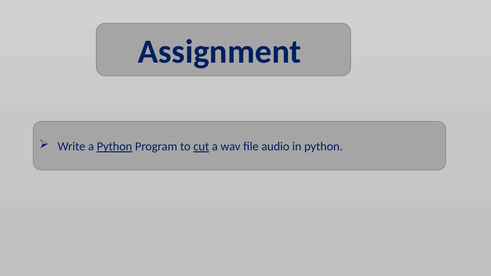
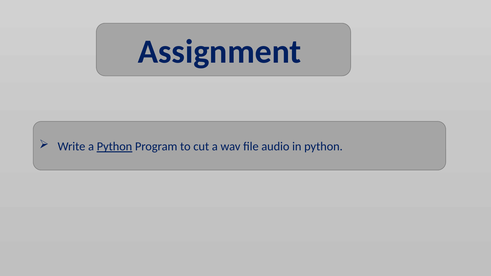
cut underline: present -> none (201, 147)
